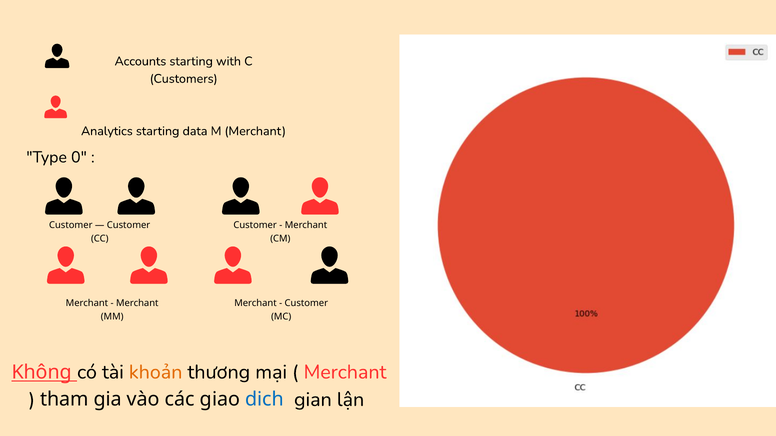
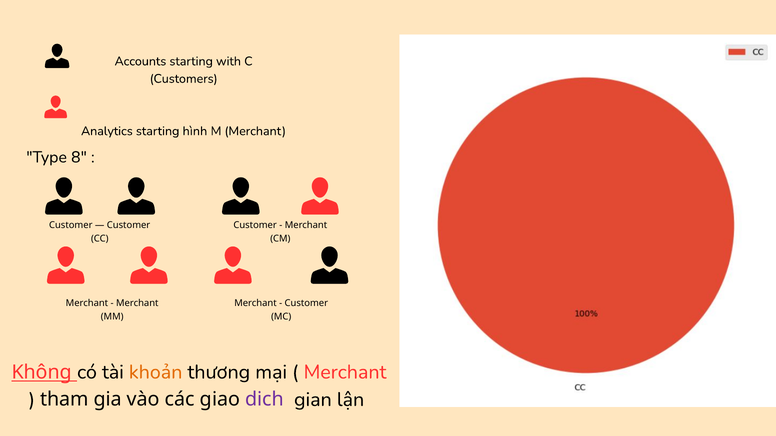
data: data -> hình (195, 131)
0: 0 -> 8 (79, 157)
dich colour: blue -> purple (265, 400)
